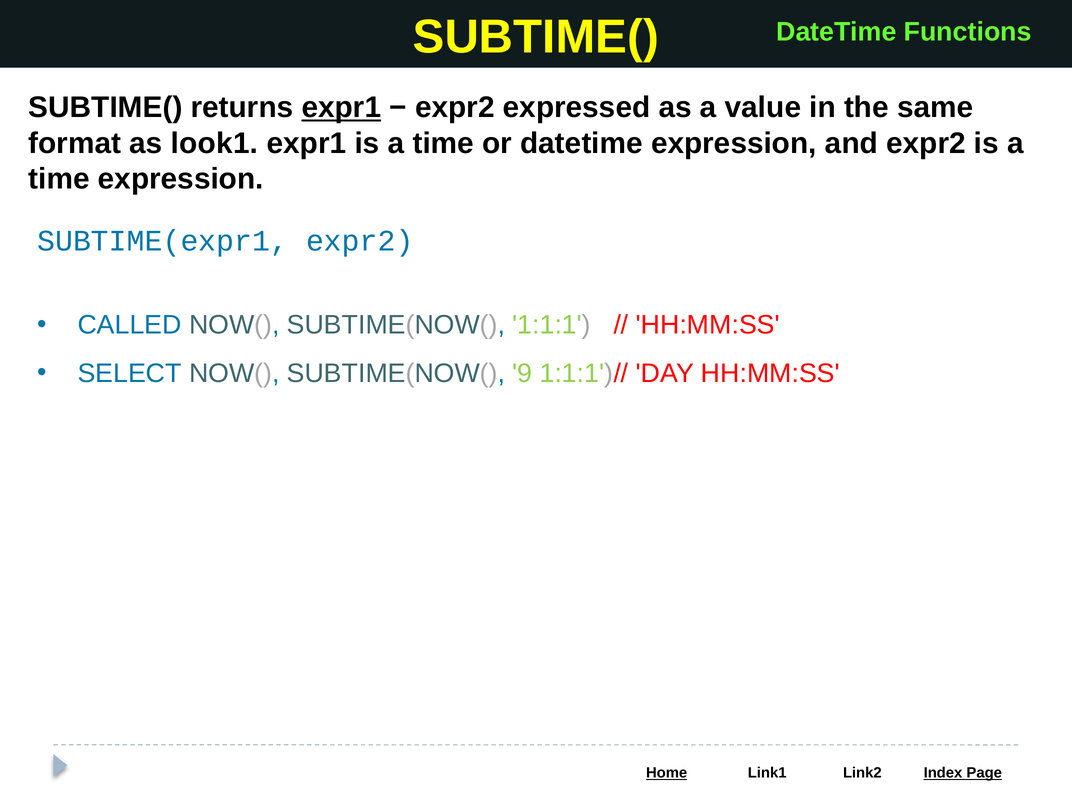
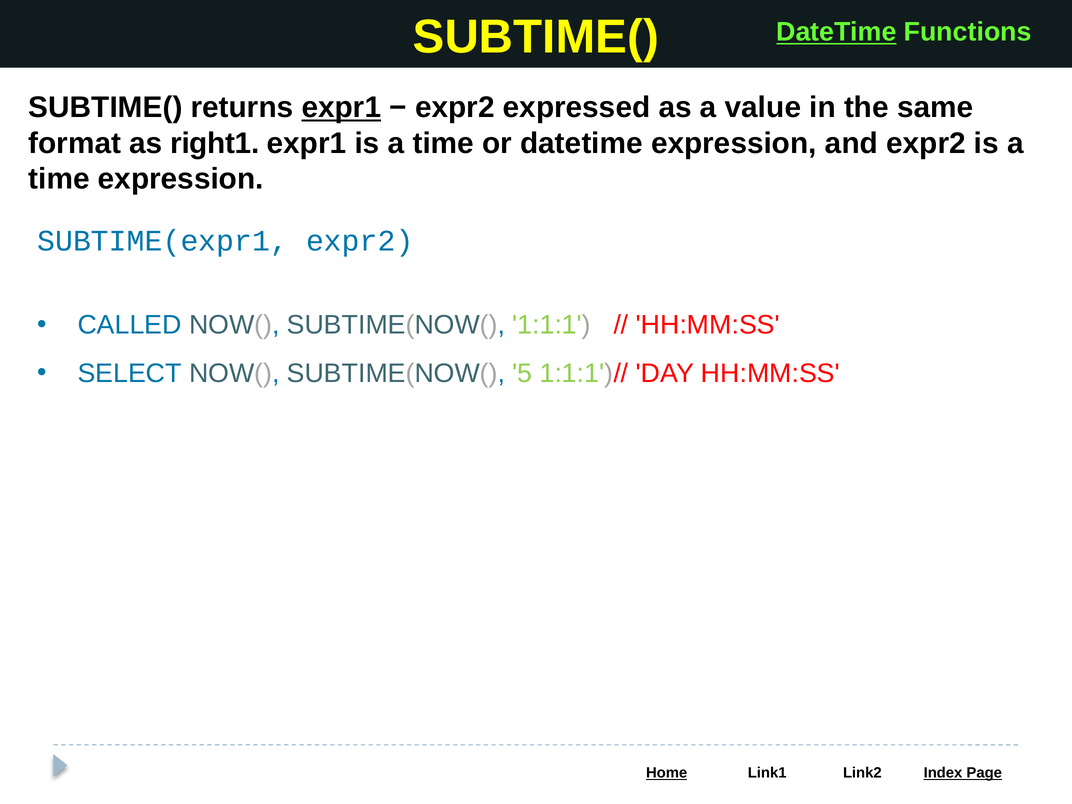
DateTime underline: none -> present (836, 32)
look1: look1 -> right1 (215, 143)
9: 9 -> 5 (522, 373)
